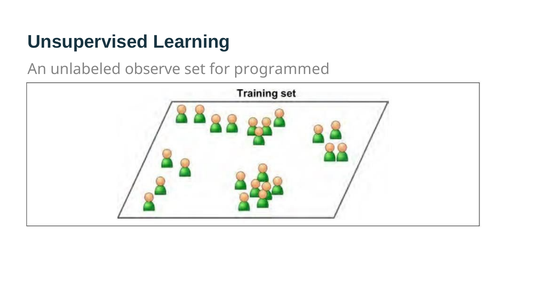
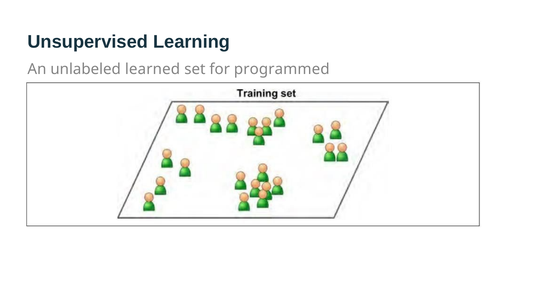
observe: observe -> learned (153, 69)
